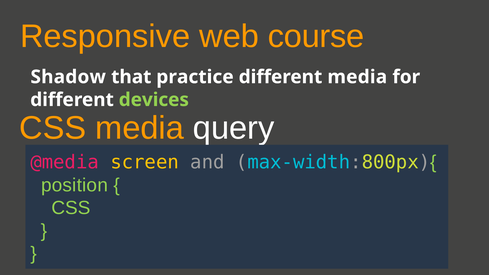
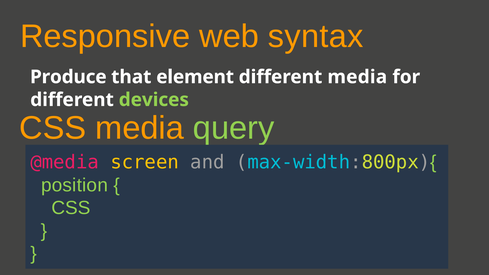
course: course -> syntax (316, 36)
Shadow: Shadow -> Produce (68, 77)
practice: practice -> element (195, 77)
query colour: white -> light green (234, 128)
